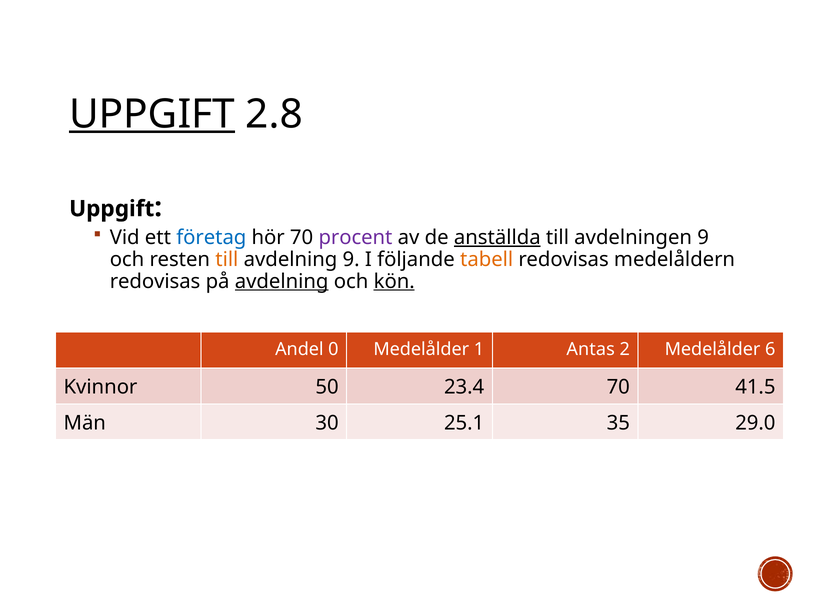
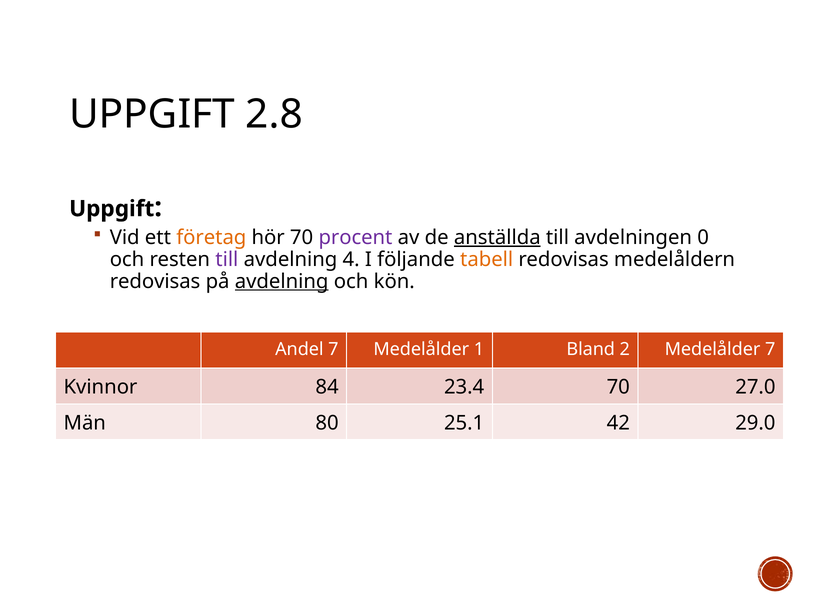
UPPGIFT underline: present -> none (152, 114)
företag colour: blue -> orange (211, 237)
avdelningen 9: 9 -> 0 (703, 237)
till colour: orange -> purple (227, 259)
avdelning 9: 9 -> 4 (351, 259)
kön underline: present -> none (394, 281)
Andel 0: 0 -> 7 (333, 349)
Antas: Antas -> Bland (591, 349)
Medelålder 6: 6 -> 7 (770, 349)
50: 50 -> 84 (327, 387)
41.5: 41.5 -> 27.0 (755, 387)
30: 30 -> 80 (327, 423)
35: 35 -> 42 (618, 423)
